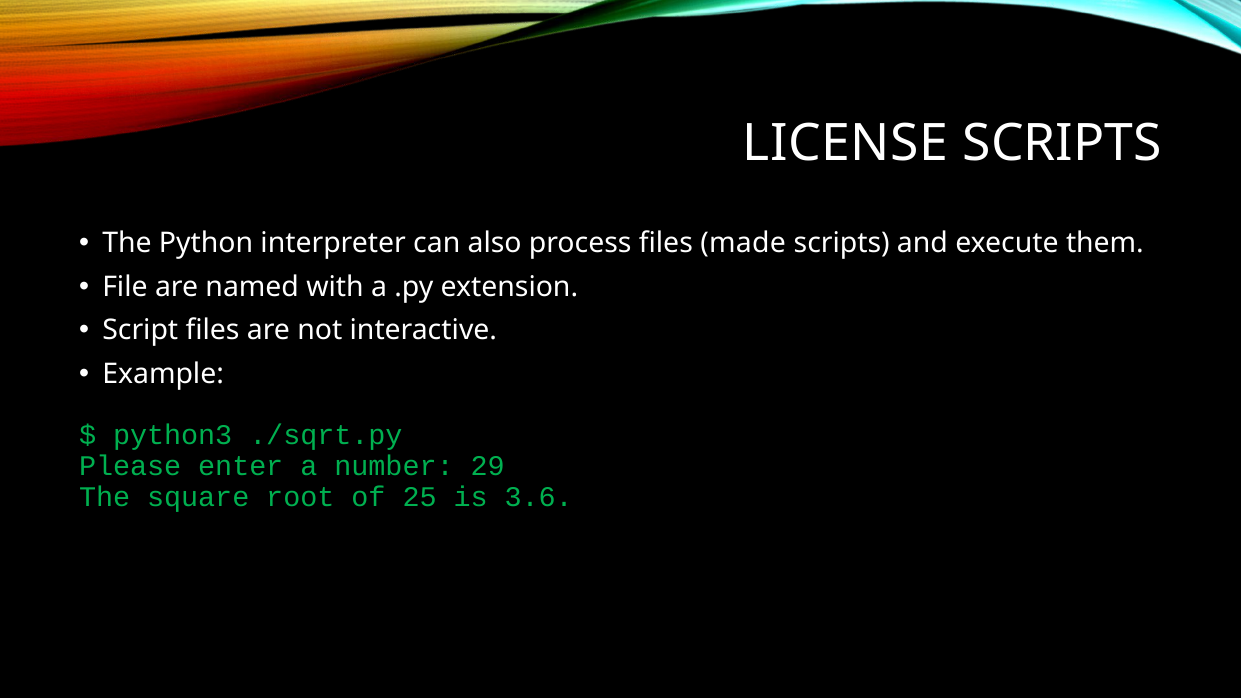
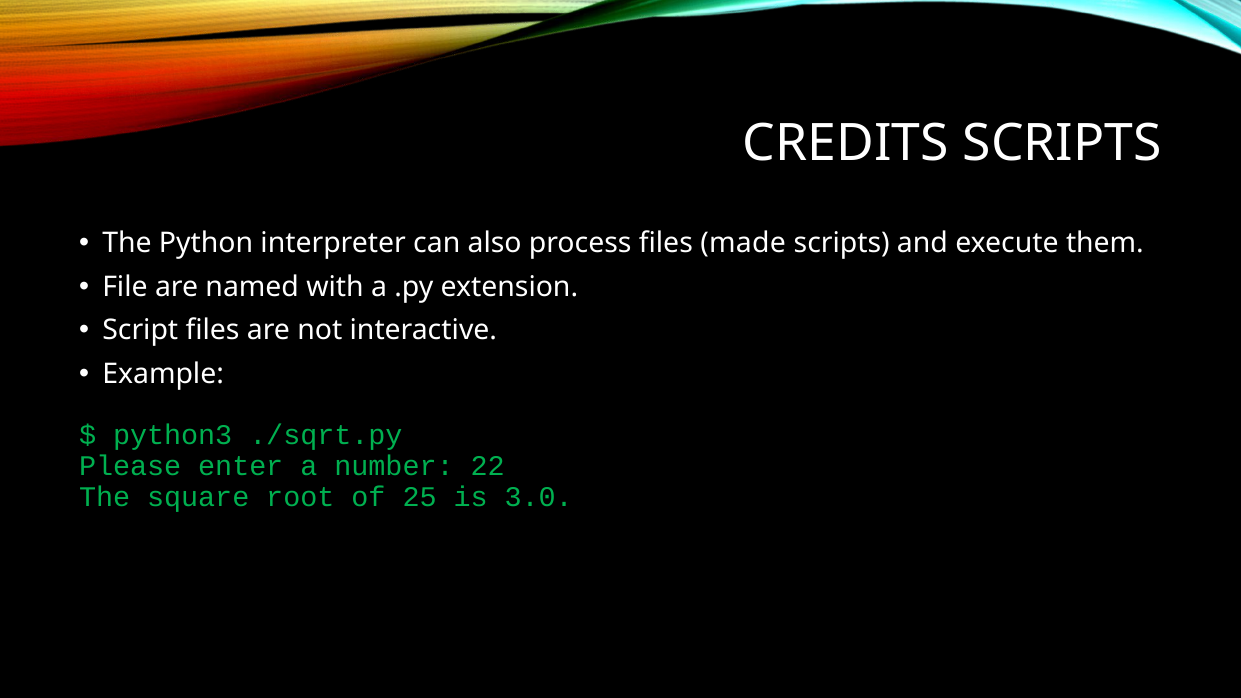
LICENSE: LICENSE -> CREDITS (846, 143)
29: 29 -> 22 (488, 466)
3.6: 3.6 -> 3.0 (539, 497)
